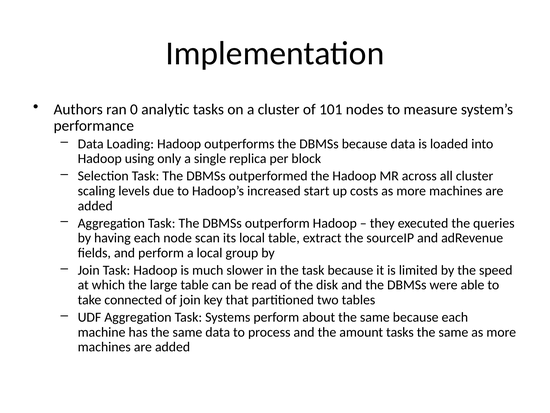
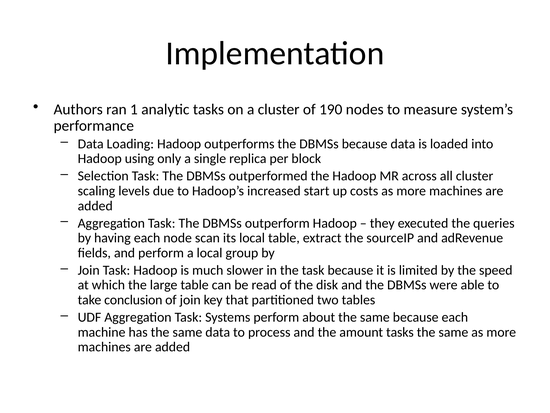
0: 0 -> 1 (134, 109)
101: 101 -> 190 (331, 109)
connected: connected -> conclusion (133, 300)
